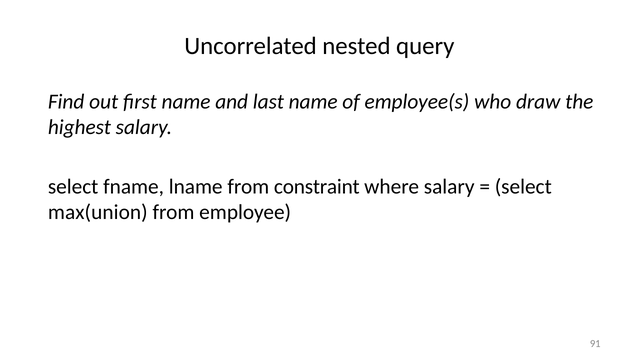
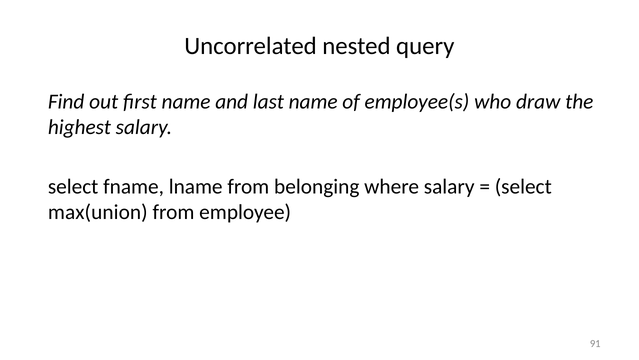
constraint: constraint -> belonging (317, 187)
